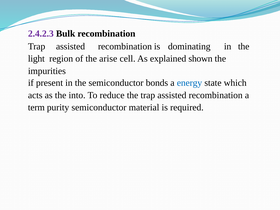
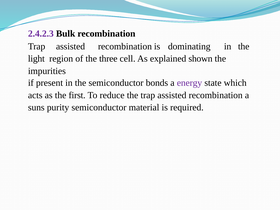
arise: arise -> three (108, 59)
energy colour: blue -> purple (189, 83)
into: into -> first (77, 95)
term: term -> suns (36, 108)
